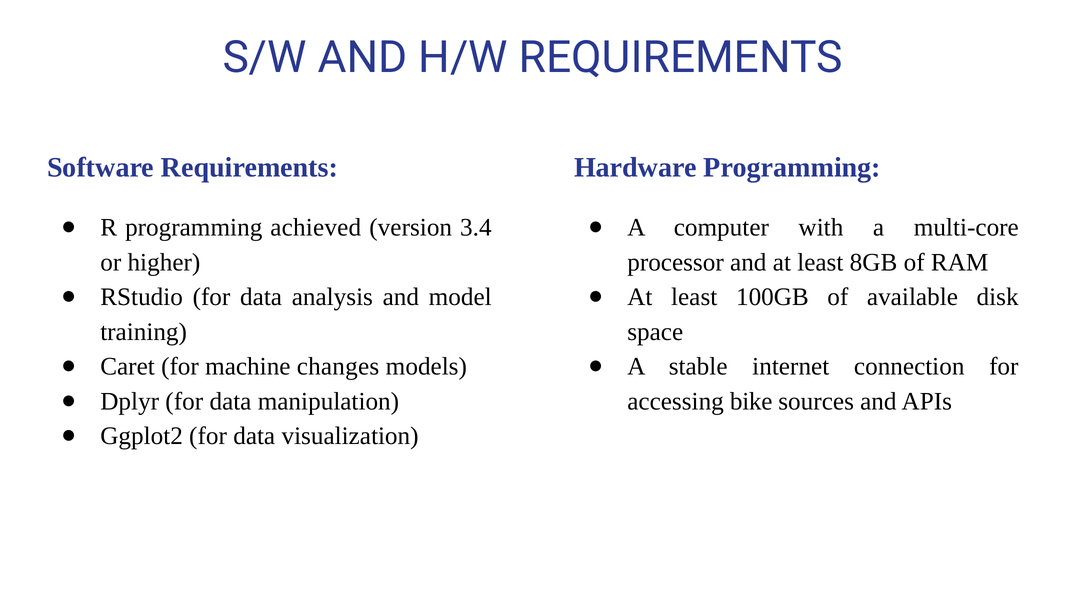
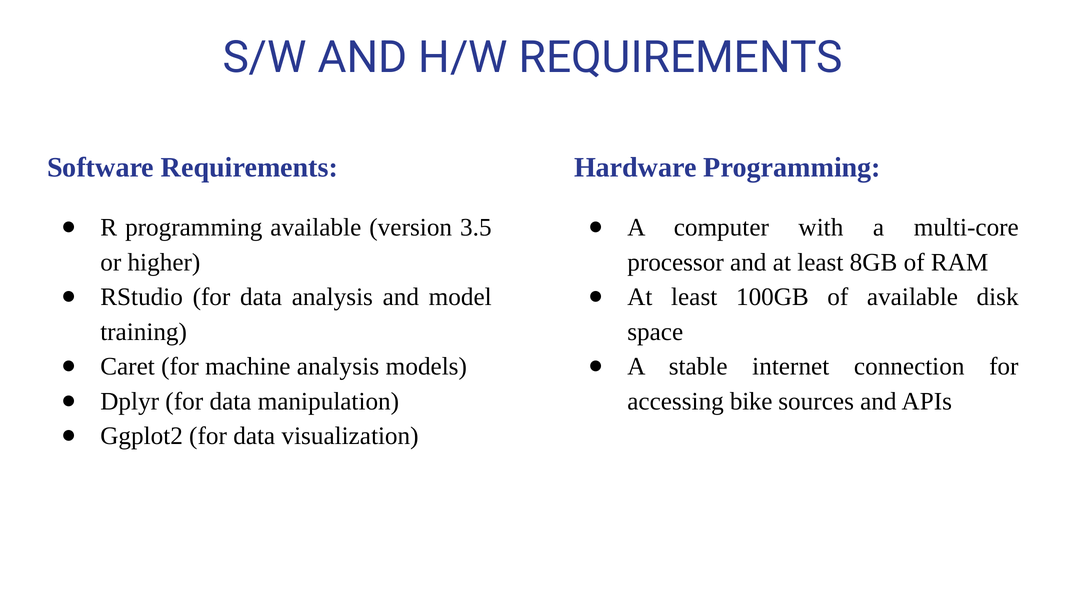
programming achieved: achieved -> available (316, 227)
3.4: 3.4 -> 3.5 (476, 227)
machine changes: changes -> analysis (338, 366)
